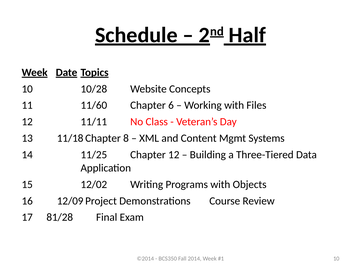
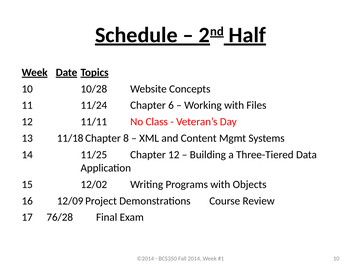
11/60: 11/60 -> 11/24 (94, 105)
81/28: 81/28 -> 76/28 (60, 217)
